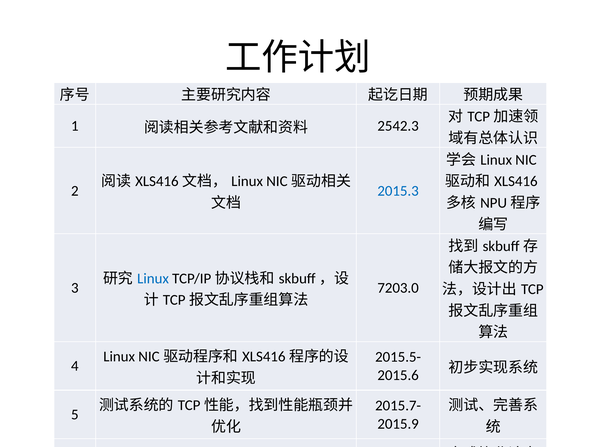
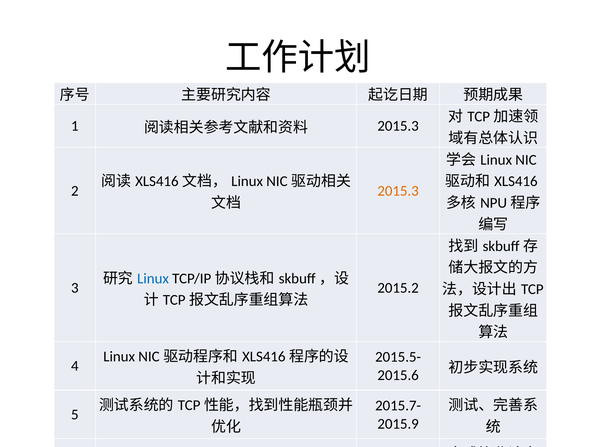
2542.3: 2542.3 -> 2015.3 (398, 126)
2015.3 colour: blue -> orange (398, 191)
7203.0: 7203.0 -> 2015.2 (398, 288)
